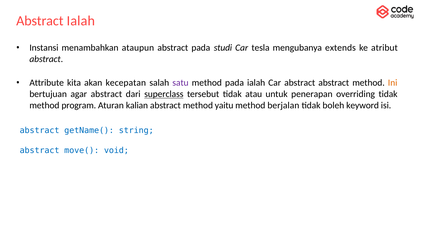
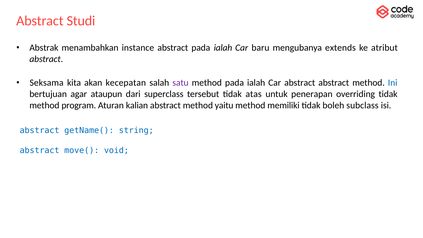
Abstract Ialah: Ialah -> Studi (81, 21)
Instansi: Instansi -> Abstrak (44, 48)
ataupun: ataupun -> instance (138, 48)
abstract pada studi: studi -> ialah (223, 48)
tesla: tesla -> baru (260, 48)
Attribute: Attribute -> Seksama (47, 83)
Ini colour: orange -> blue (393, 83)
agar abstract: abstract -> ataupun (106, 94)
superclass underline: present -> none (164, 94)
atau: atau -> atas (254, 94)
berjalan: berjalan -> memiliki (283, 105)
keyword: keyword -> subclass (362, 105)
